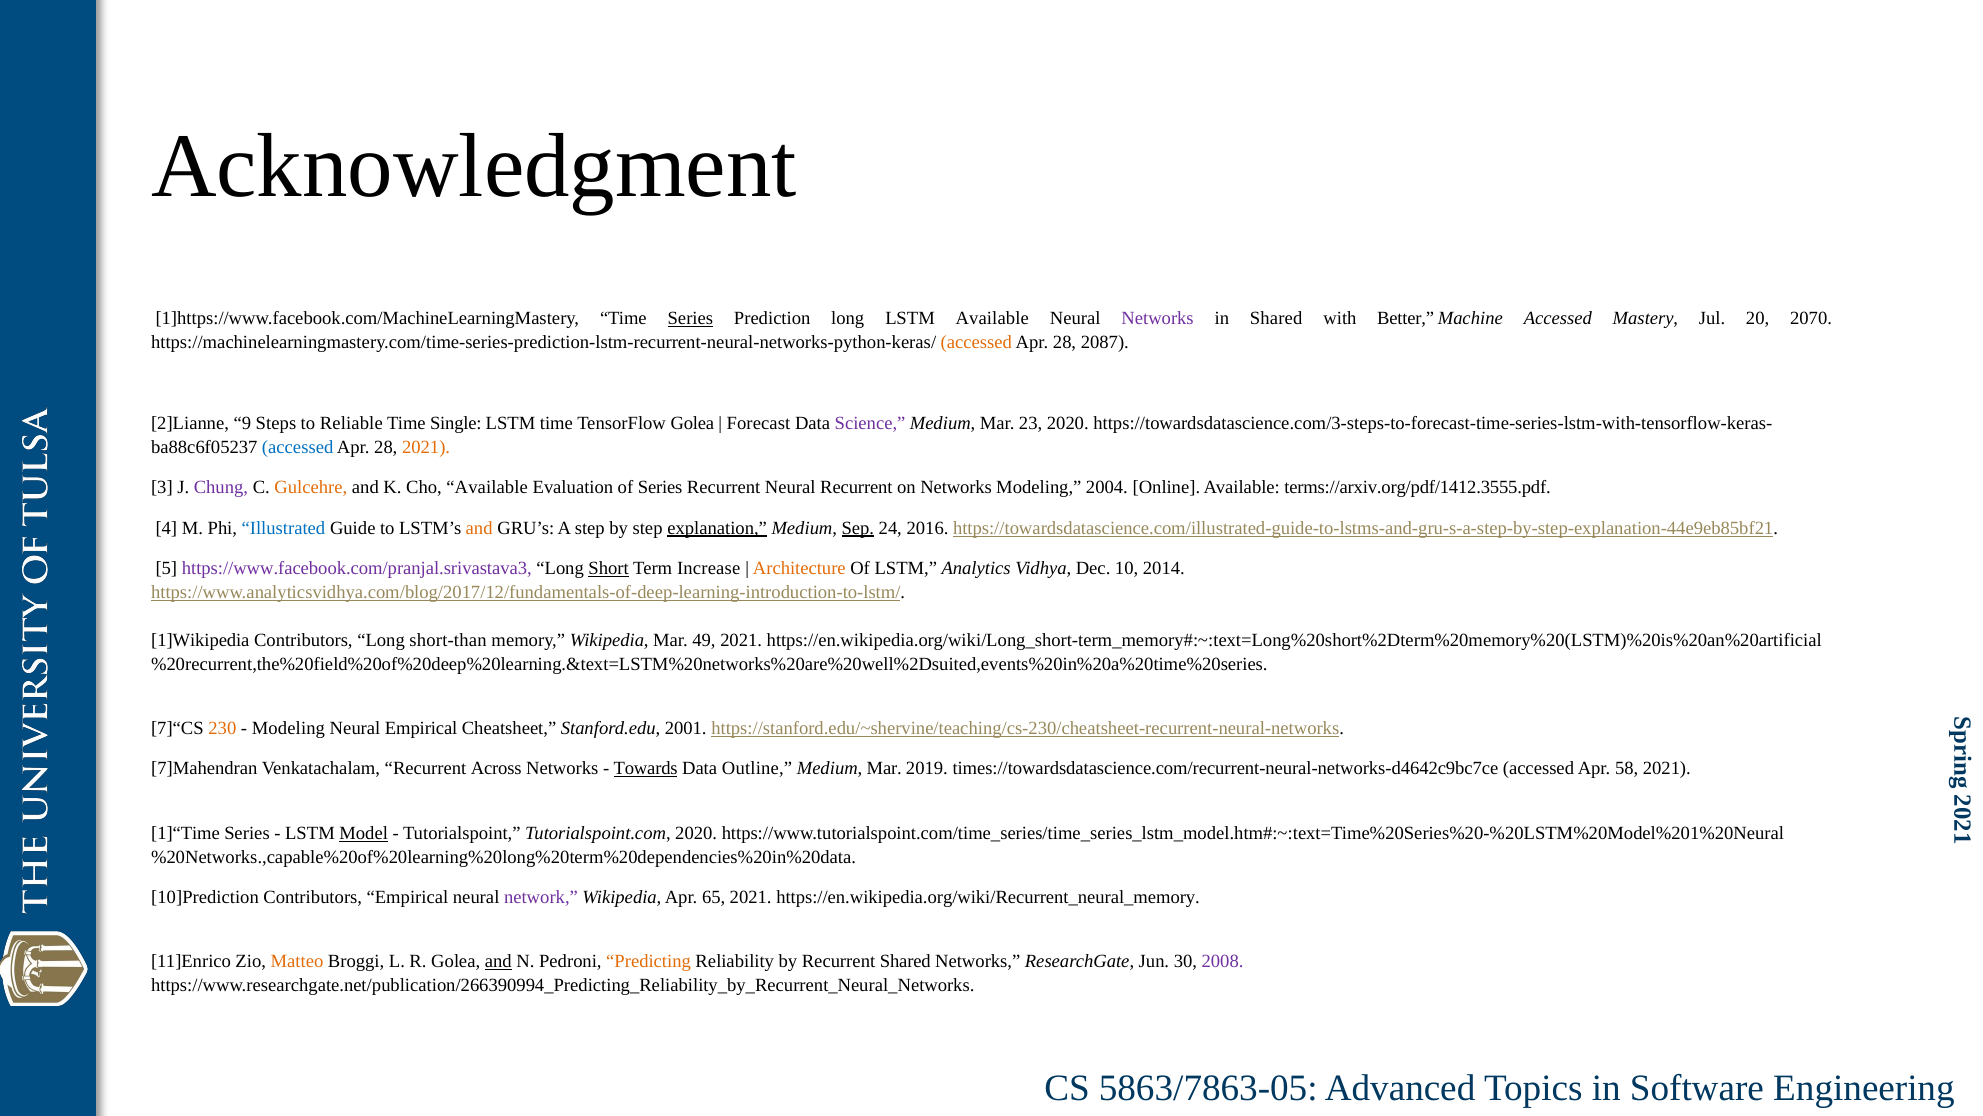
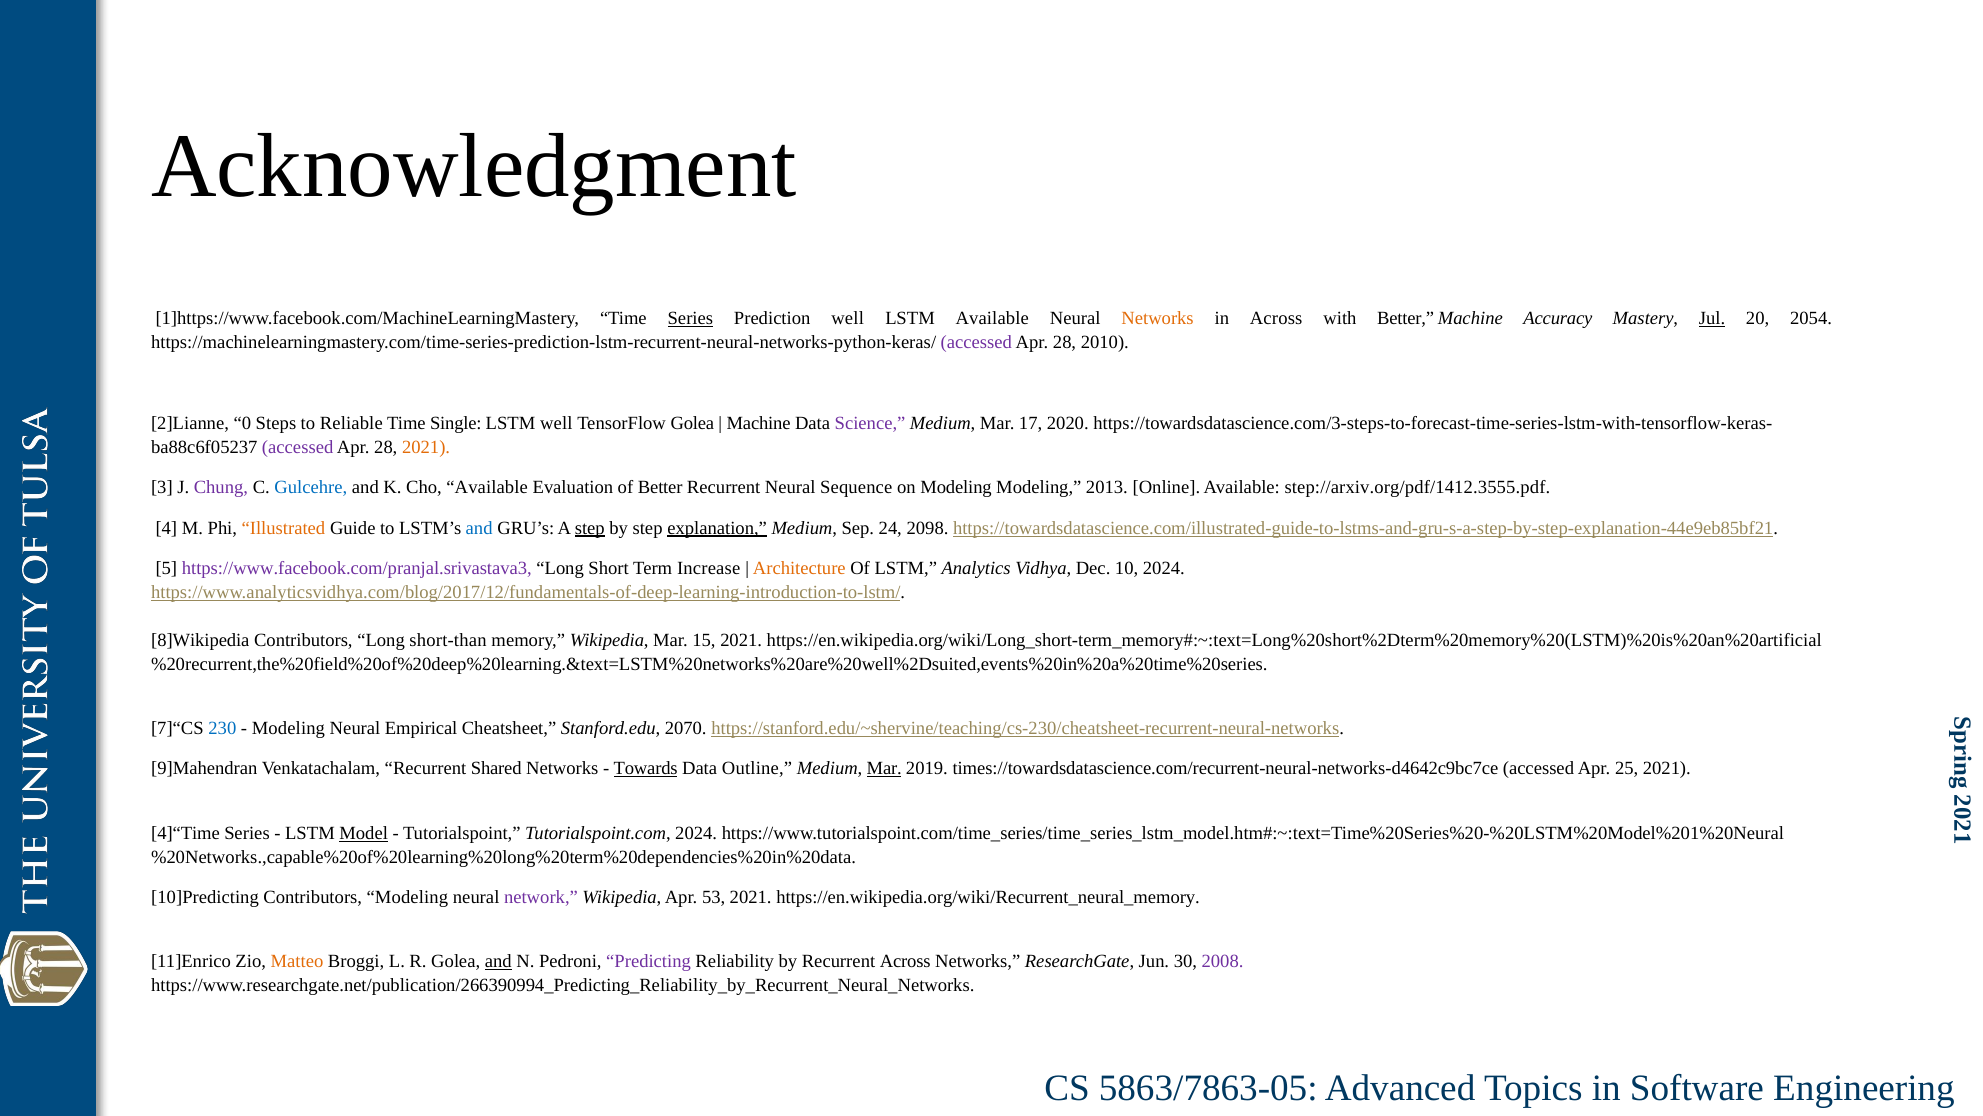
Prediction long: long -> well (848, 318)
Networks colour: purple -> orange (1158, 318)
in Shared: Shared -> Across (1276, 318)
Machine Accessed: Accessed -> Accuracy (1558, 318)
Jul underline: none -> present (1712, 318)
2070: 2070 -> 2054 (1811, 318)
accessed colour: orange -> purple (976, 342)
2087: 2087 -> 2010 (1105, 342)
2]Lianne 9: 9 -> 0 (242, 423)
LSTM time: time -> well (556, 423)
Forecast: Forecast -> Machine (759, 423)
23: 23 -> 17 (1031, 423)
accessed colour: blue -> purple (298, 447)
Gulcehre colour: orange -> blue (311, 487)
of Series: Series -> Better (660, 487)
Neural Recurrent: Recurrent -> Sequence (856, 487)
on Networks: Networks -> Modeling (956, 487)
2004: 2004 -> 2013 (1107, 487)
terms://arxiv.org/pdf/1412.3555.pdf: terms://arxiv.org/pdf/1412.3555.pdf -> step://arxiv.org/pdf/1412.3555.pdf (1417, 487)
Illustrated colour: blue -> orange (283, 528)
and colour: orange -> blue (479, 528)
step underline: none -> present (590, 528)
Sep underline: present -> none (858, 528)
2016: 2016 -> 2098 (928, 528)
Short underline: present -> none (609, 568)
10 2014: 2014 -> 2024 (1164, 568)
1]Wikipedia: 1]Wikipedia -> 8]Wikipedia (200, 640)
49: 49 -> 15 (704, 640)
230 colour: orange -> blue (222, 728)
2001: 2001 -> 2070 (686, 728)
7]Mahendran: 7]Mahendran -> 9]Mahendran (204, 768)
Across: Across -> Shared (496, 768)
Mar underline: none -> present (884, 768)
58: 58 -> 25 (1627, 768)
1]“Time: 1]“Time -> 4]“Time (185, 833)
Tutorialspoint.com 2020: 2020 -> 2024 (696, 833)
10]Prediction: 10]Prediction -> 10]Predicting (205, 897)
Contributors Empirical: Empirical -> Modeling (407, 897)
65: 65 -> 53 (714, 897)
Predicting colour: orange -> purple (649, 961)
Recurrent Shared: Shared -> Across (905, 961)
